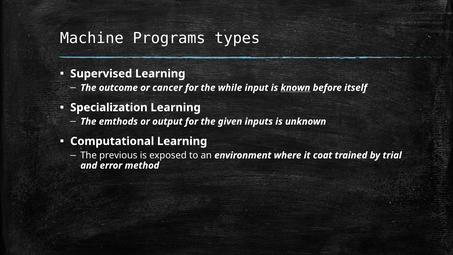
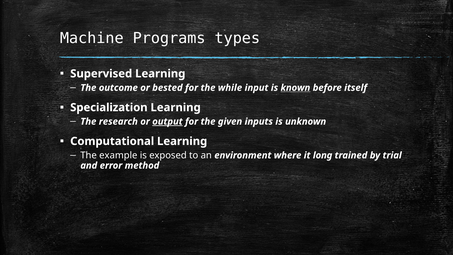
cancer: cancer -> bested (167, 88)
emthods: emthods -> research (118, 121)
output underline: none -> present (167, 121)
previous: previous -> example (118, 155)
coat: coat -> long (323, 155)
